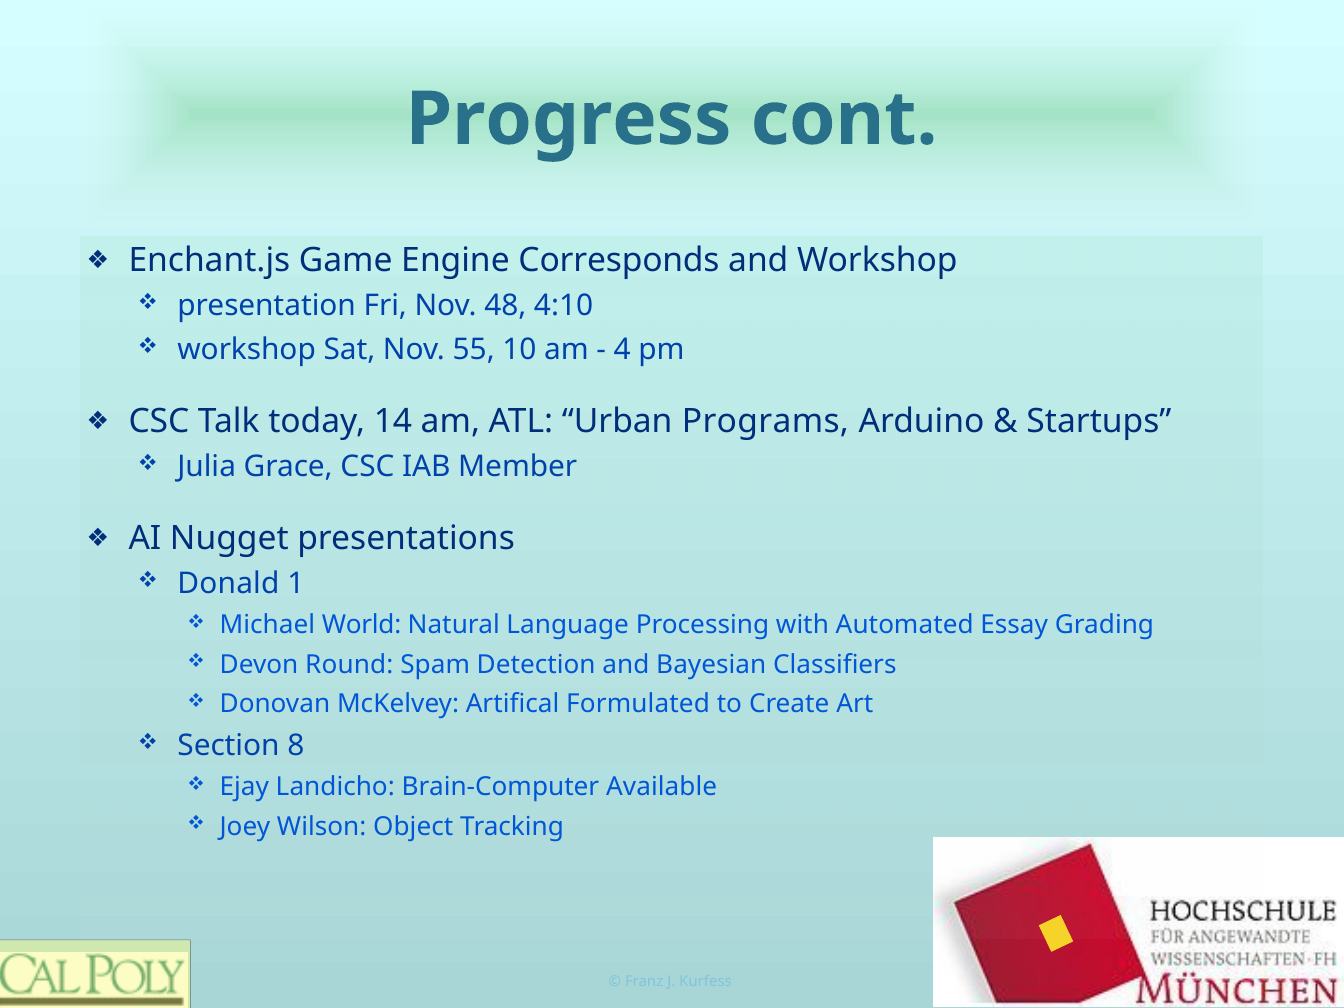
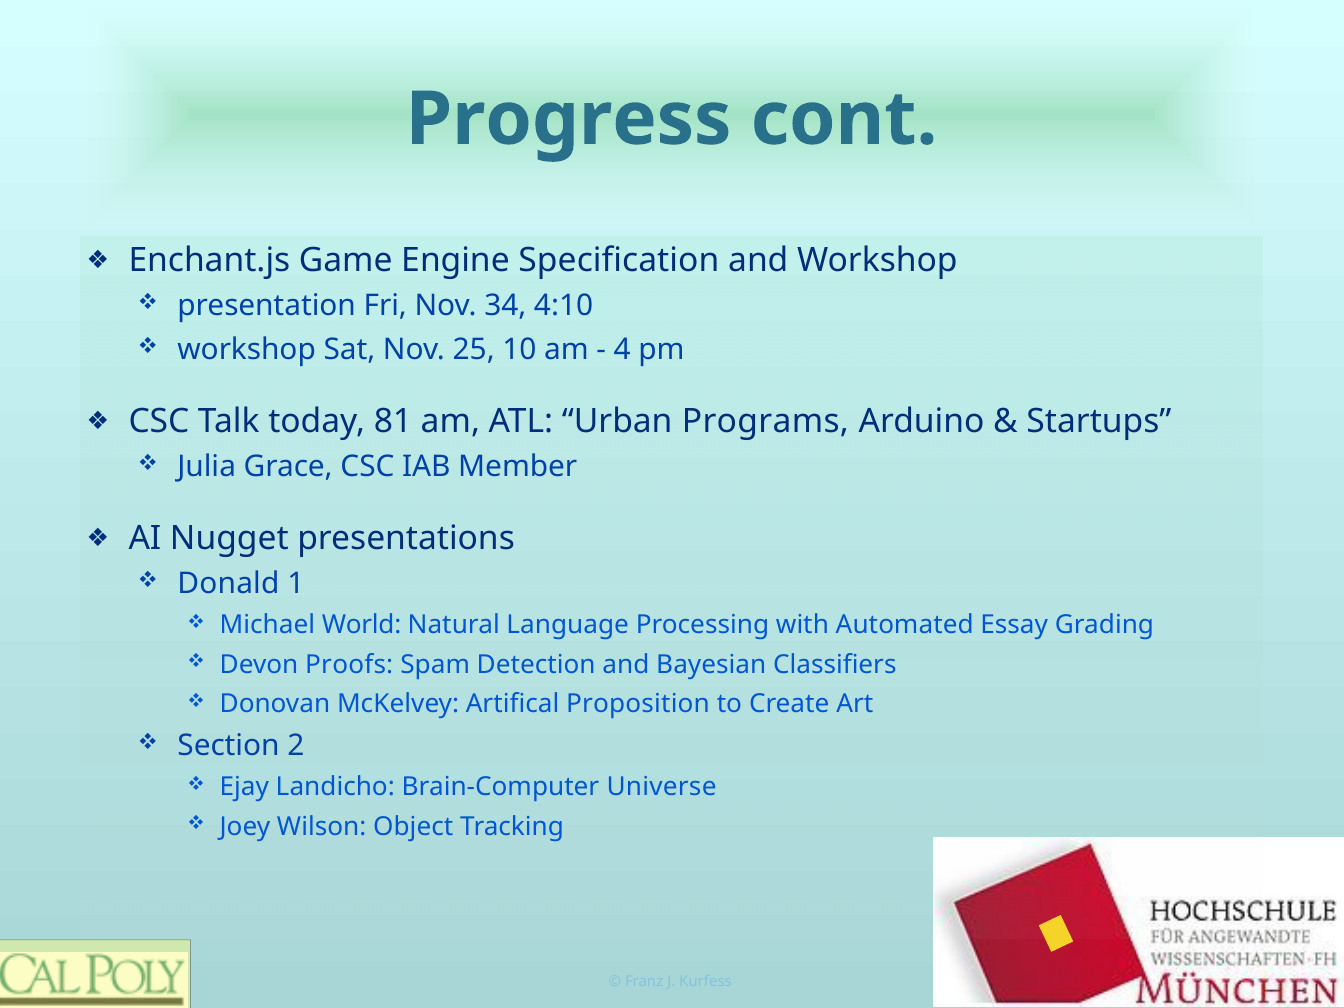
Corresponds: Corresponds -> Specification (619, 261)
48: 48 -> 34 (505, 306)
55: 55 -> 25 (474, 350)
14: 14 -> 81 (393, 421)
Round: Round -> Proofs (349, 665)
Formulated: Formulated -> Proposition (638, 704)
8: 8 -> 2 (296, 746)
Available: Available -> Universe (662, 787)
